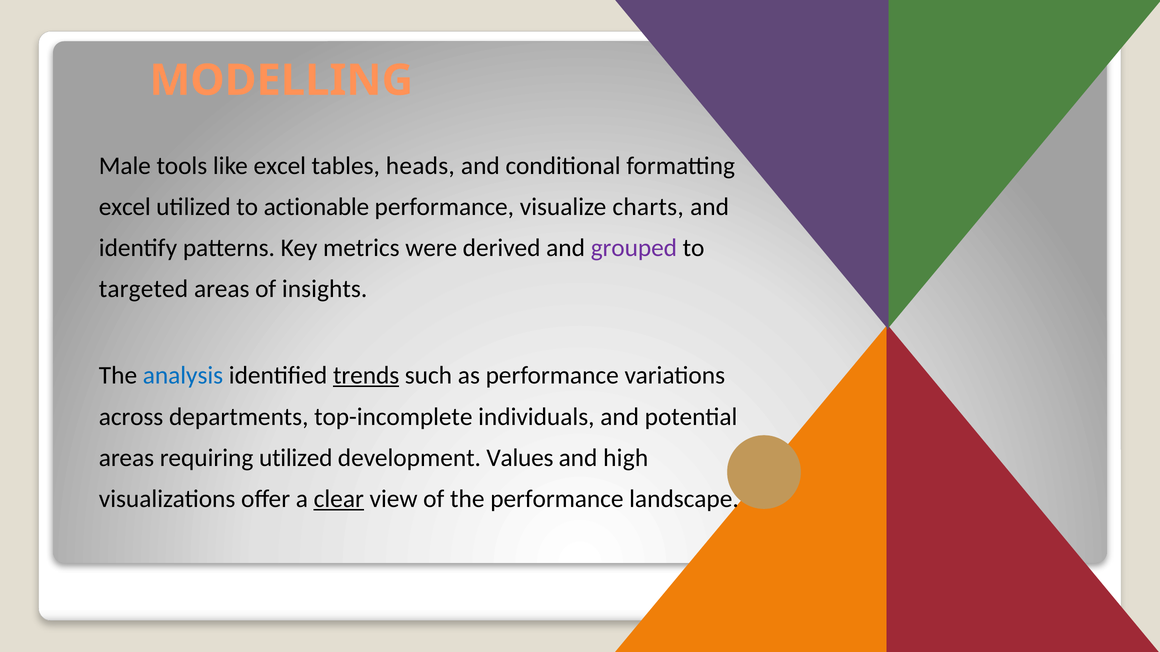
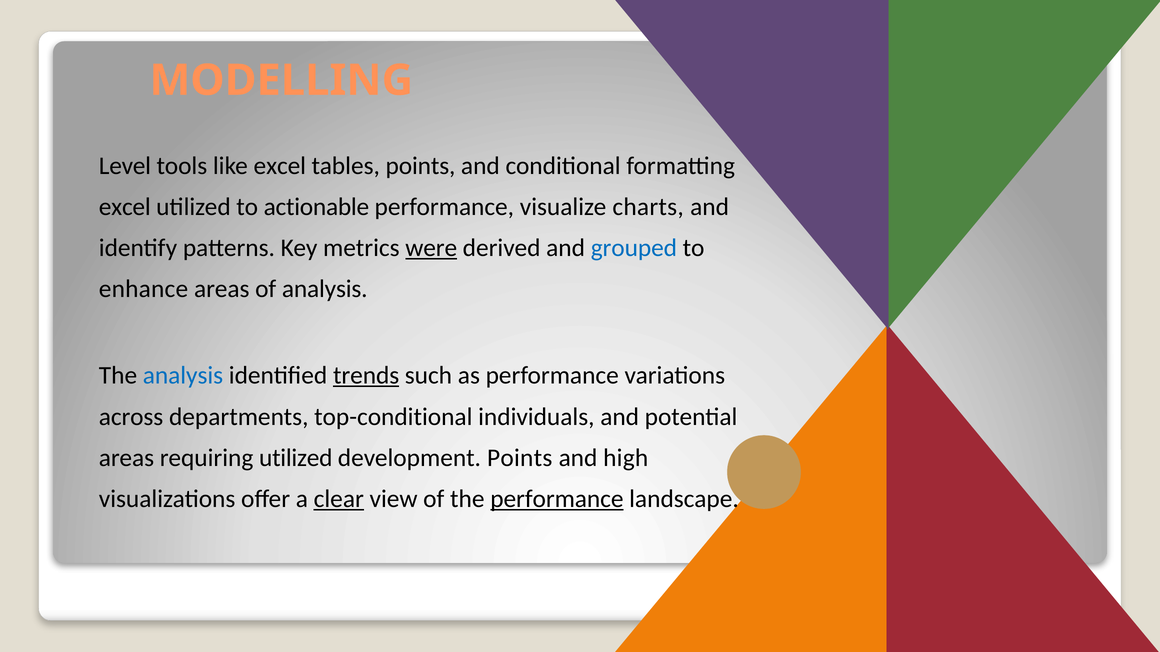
Male: Male -> Level (125, 166)
tables heads: heads -> points (420, 166)
were underline: none -> present (431, 248)
grouped colour: purple -> blue (634, 248)
targeted: targeted -> enhance (143, 289)
of insights: insights -> analysis (325, 289)
top-incomplete: top-incomplete -> top-conditional (393, 417)
development Values: Values -> Points (520, 458)
performance underline: none -> present (557, 499)
